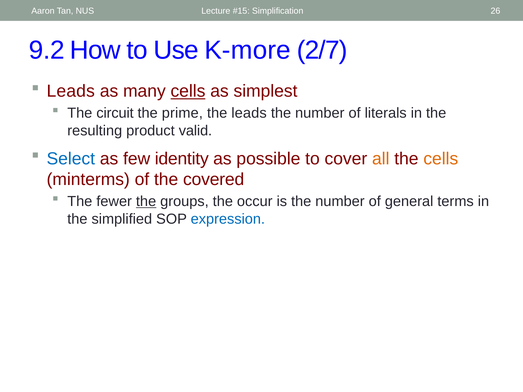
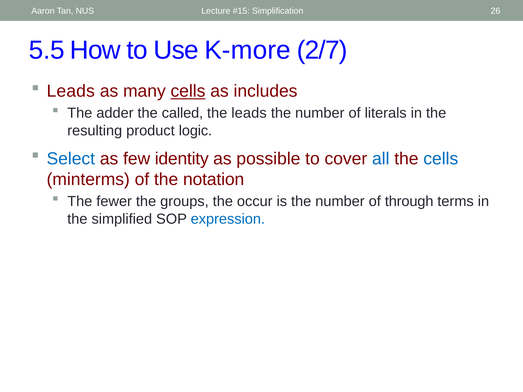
9.2: 9.2 -> 5.5 (47, 50)
simplest: simplest -> includes (266, 91)
circuit: circuit -> adder (115, 113)
prime: prime -> called (182, 113)
valid: valid -> logic (195, 131)
all colour: orange -> blue (381, 159)
cells colour: orange -> blue (441, 159)
covered: covered -> notation (214, 180)
the underline: present -> none (146, 202)
general: general -> through (409, 202)
